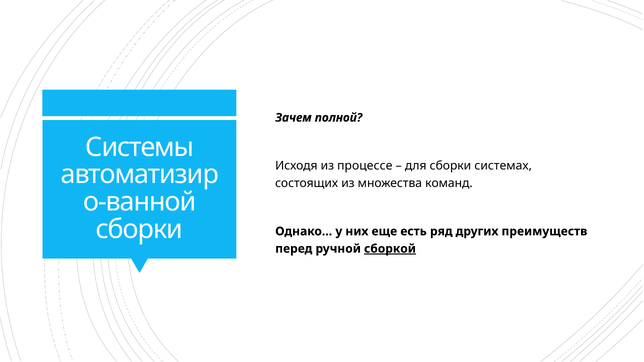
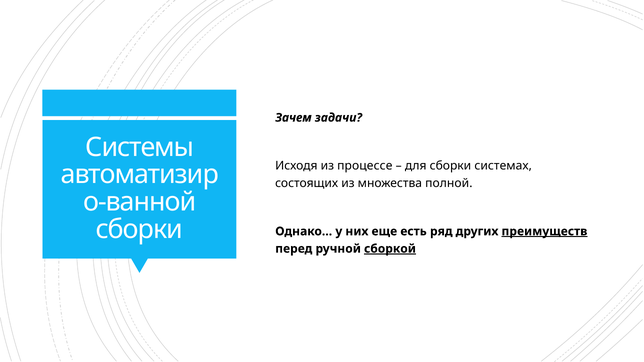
полной: полной -> задачи (338, 118)
команд: команд -> полной (449, 183)
преимуществ underline: none -> present (544, 232)
